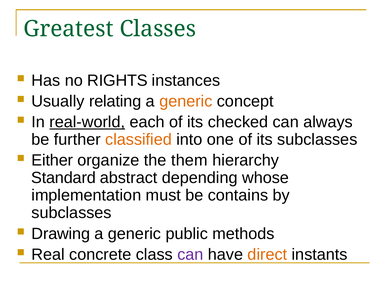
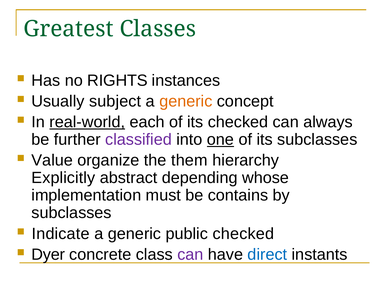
relating: relating -> subject (115, 101)
classified colour: orange -> purple (139, 139)
one underline: none -> present (220, 139)
Either: Either -> Value (52, 160)
Standard: Standard -> Explicitly (63, 178)
Drawing: Drawing -> Indicate (61, 233)
public methods: methods -> checked (243, 233)
Real: Real -> Dyer (48, 254)
direct colour: orange -> blue (267, 254)
